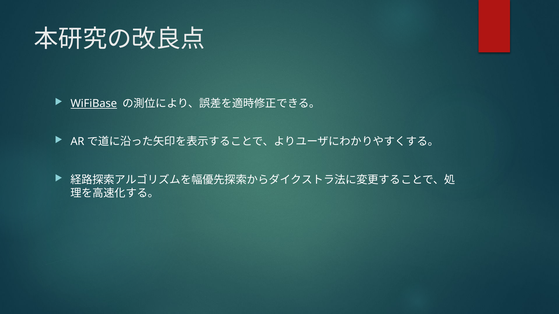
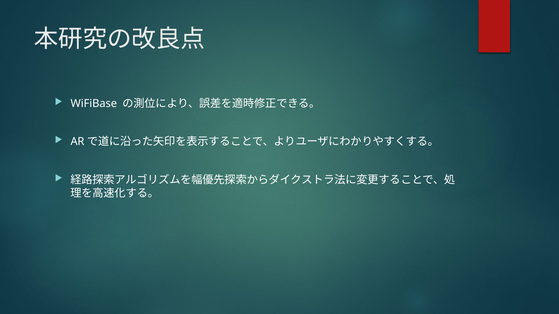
WiFiBase underline: present -> none (94, 104)
